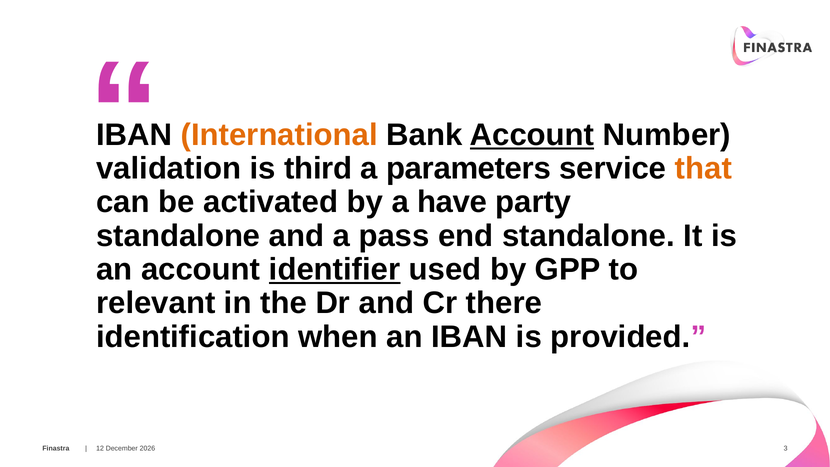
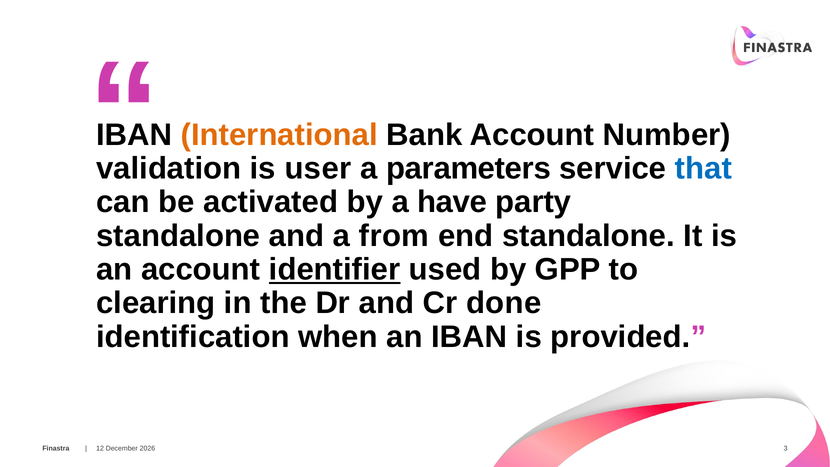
Account underline: present -> none (532, 135)
third: third -> user (318, 169)
that colour: orange -> blue (703, 169)
pass: pass -> from (394, 236)
relevant: relevant -> clearing (156, 303)
there: there -> done (504, 303)
